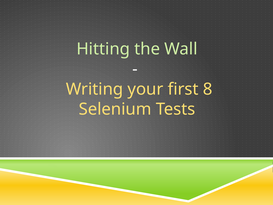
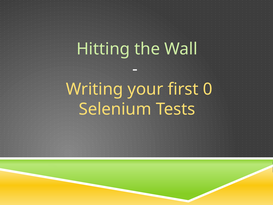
8: 8 -> 0 (208, 89)
